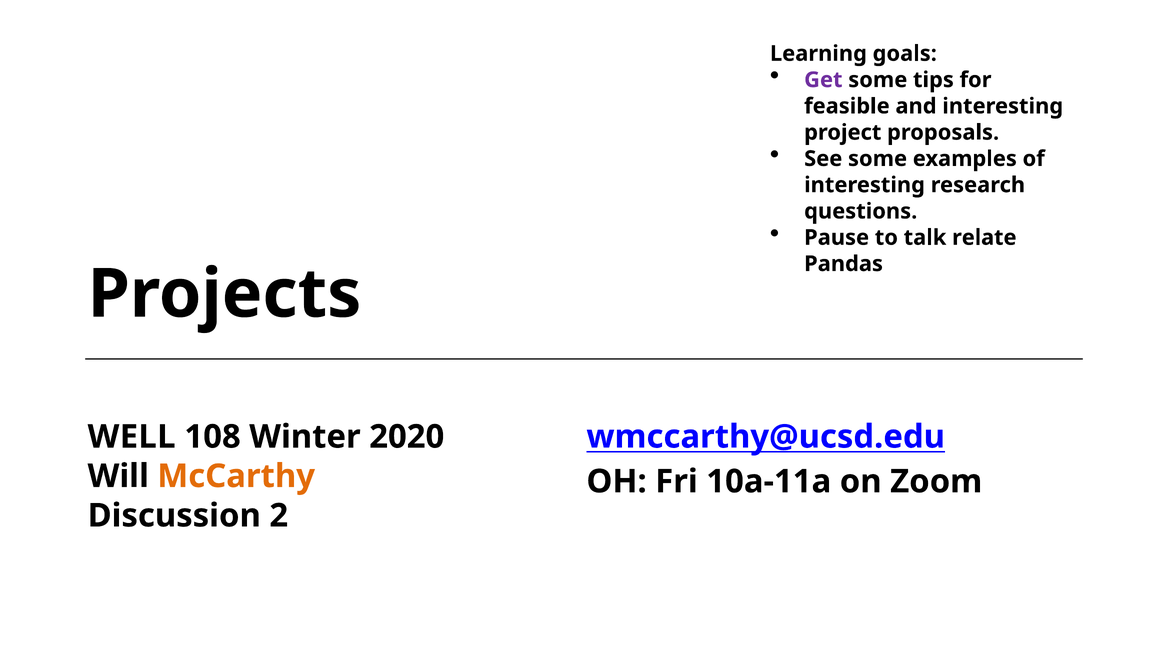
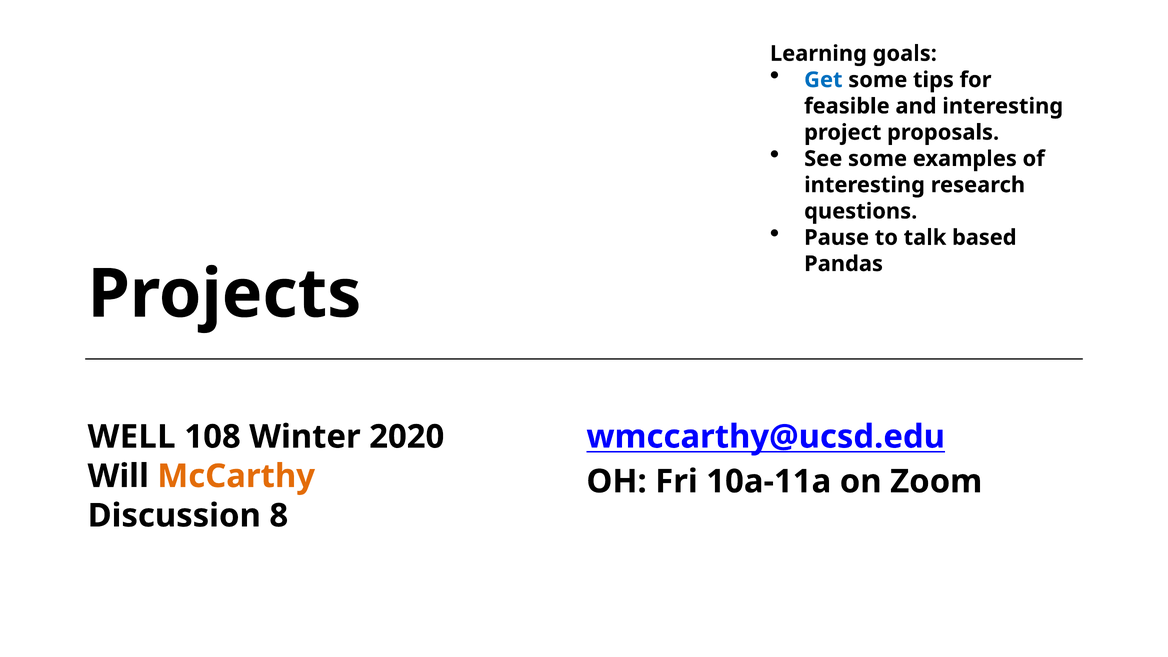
Get colour: purple -> blue (823, 80)
relate: relate -> based (984, 238)
2: 2 -> 8 (279, 516)
